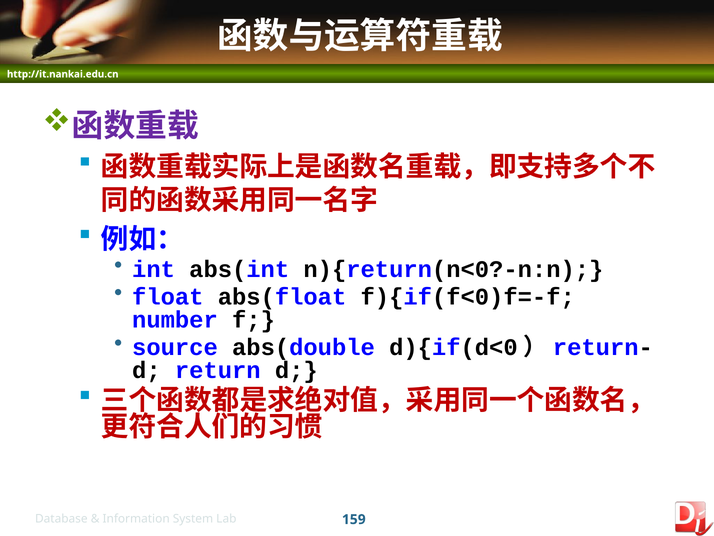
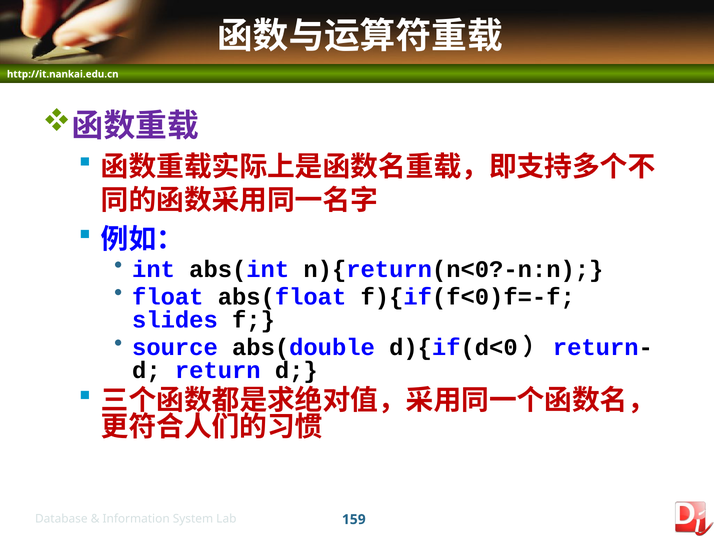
number: number -> slides (175, 320)
